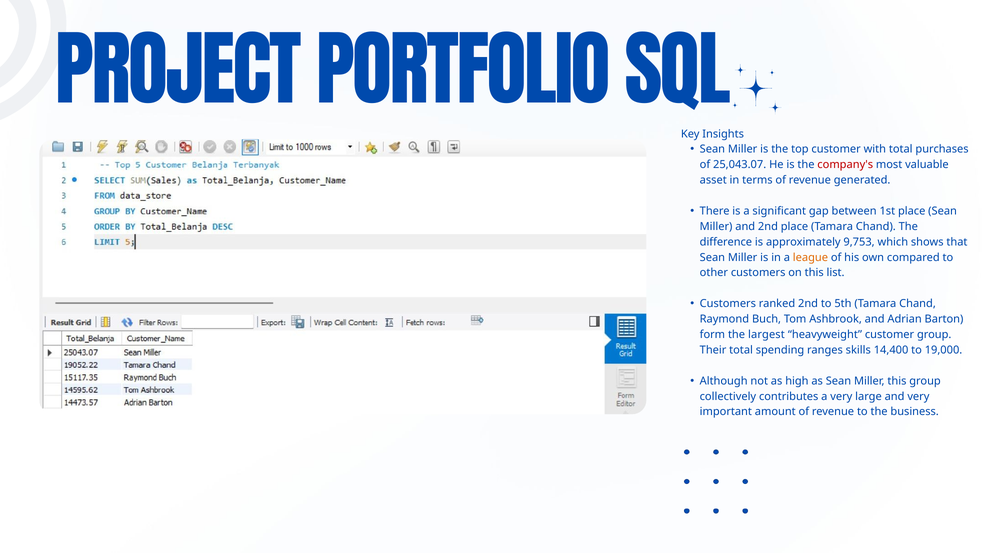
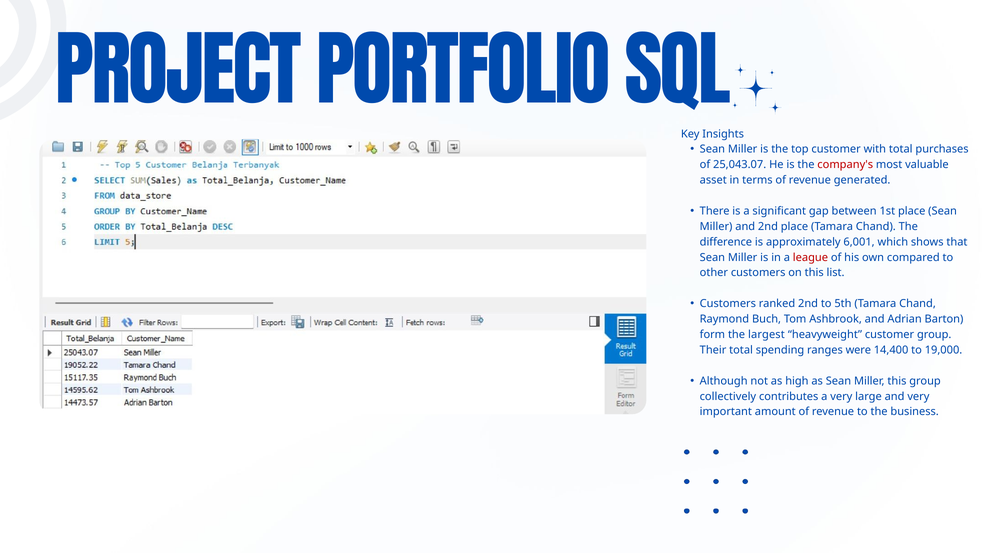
9,753: 9,753 -> 6,001 (859, 242)
league colour: orange -> red (810, 257)
skills: skills -> were (858, 350)
